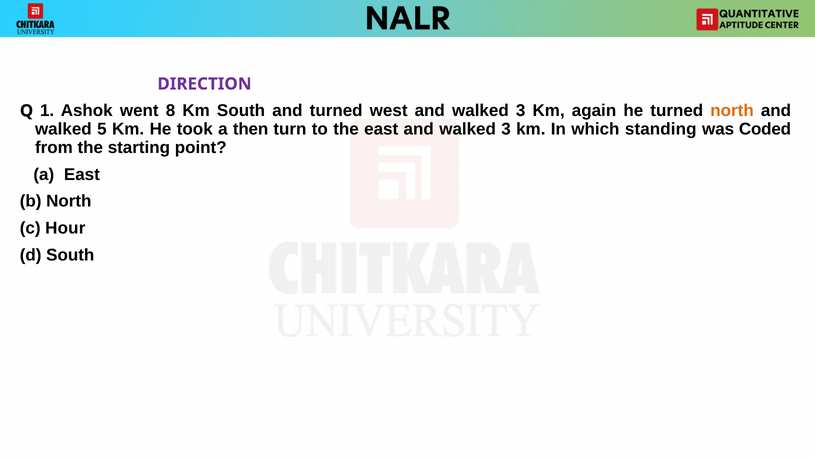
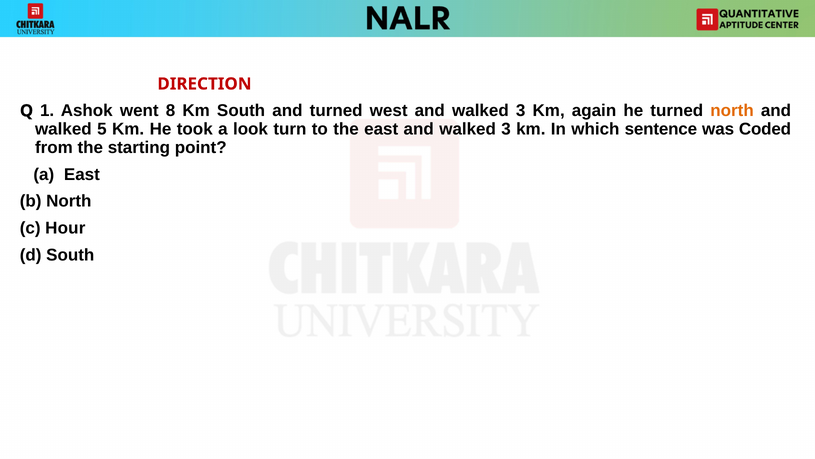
DIRECTION colour: purple -> red (204, 84)
then: then -> look (250, 129)
standing: standing -> sentence (661, 129)
